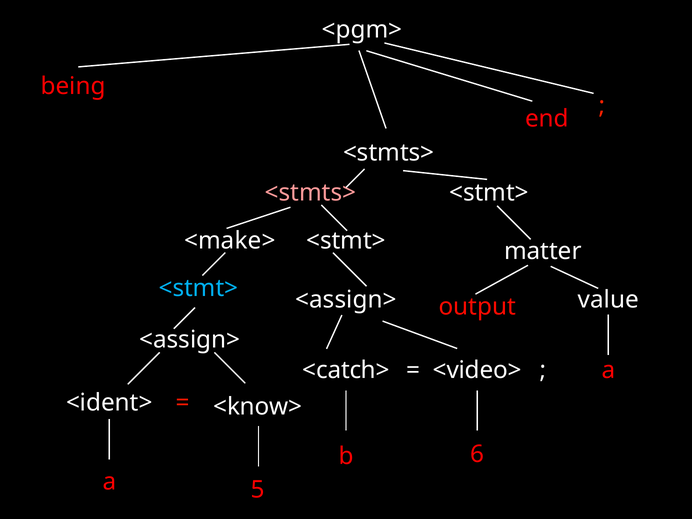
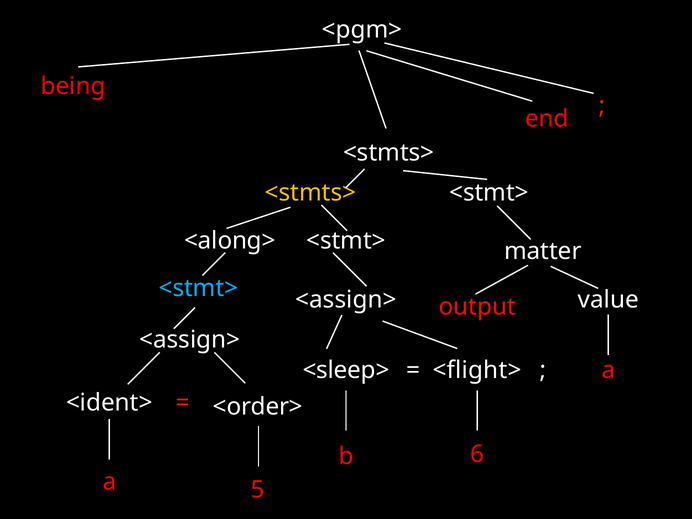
<stmts> colour: pink -> yellow (311, 193)
<make>: <make> -> <along> (230, 241)
<catch>: <catch> -> <sleep> (346, 370)
<video>: <video> -> <flight> (477, 370)
<know>: <know> -> <order> (258, 407)
